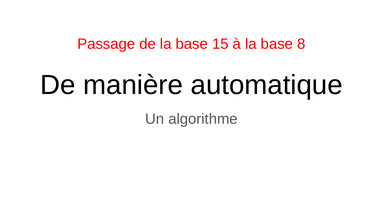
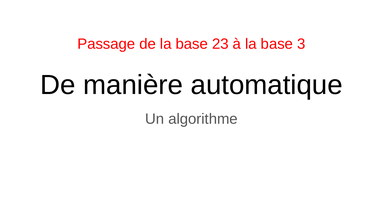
15: 15 -> 23 (220, 44)
8: 8 -> 3 (301, 44)
